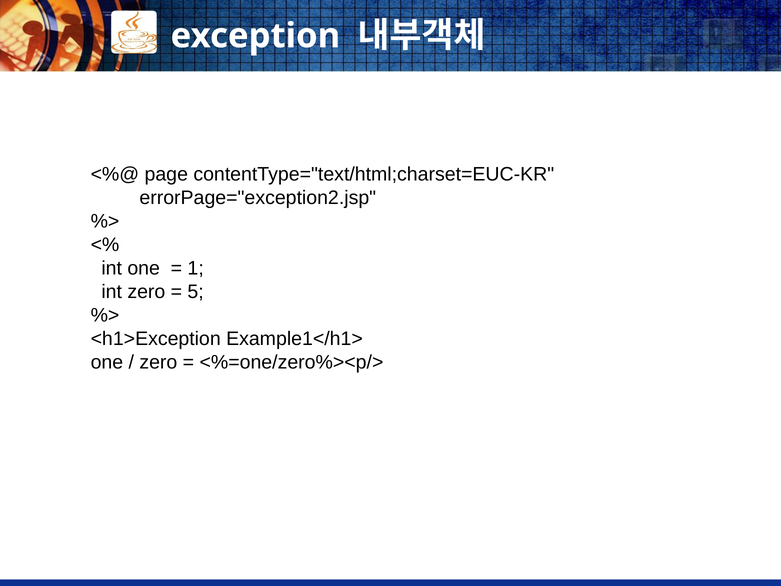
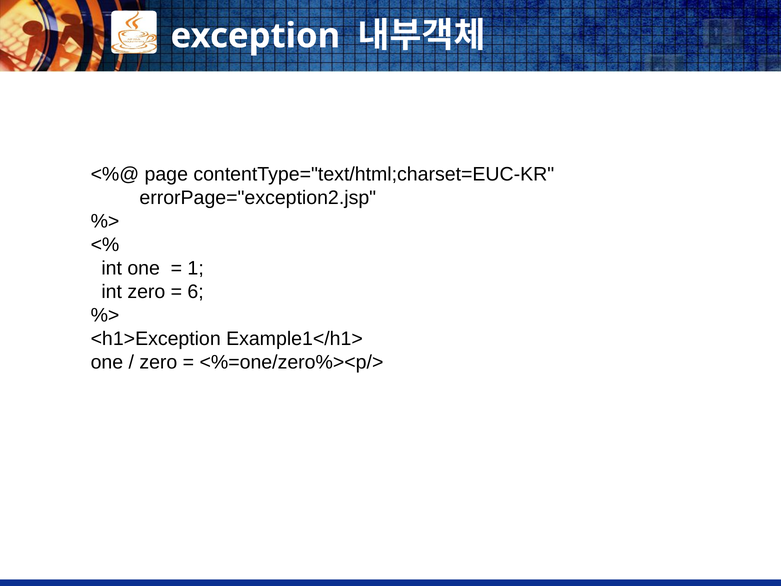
5: 5 -> 6 (196, 292)
